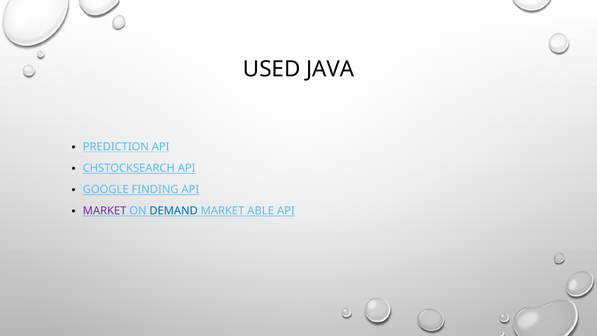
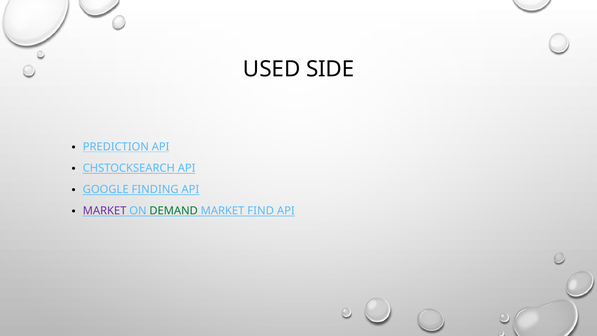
JAVA: JAVA -> SIDE (330, 69)
DEMAND colour: blue -> green (174, 211)
ABLE: ABLE -> FIND (261, 211)
